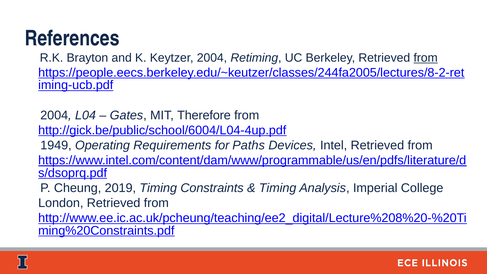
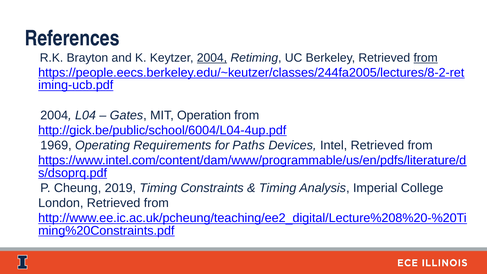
2004 underline: none -> present (212, 58)
Therefore: Therefore -> Operation (204, 115)
1949: 1949 -> 1969 (56, 145)
